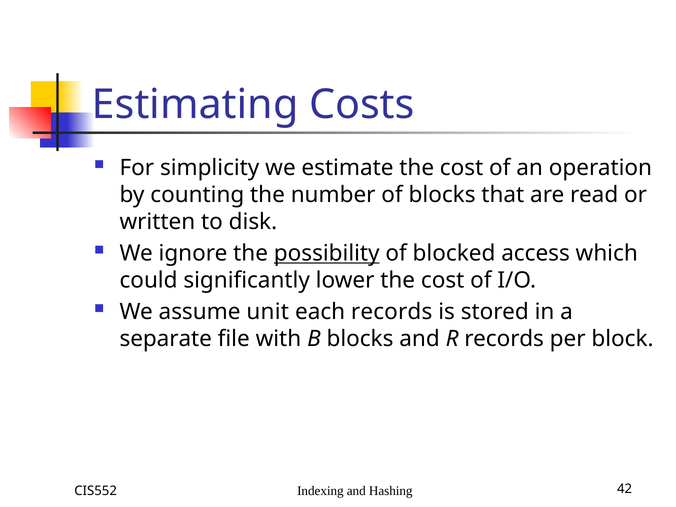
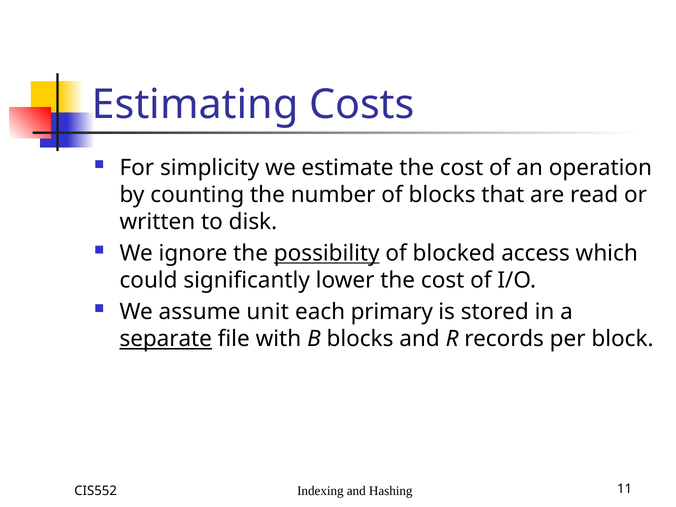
each records: records -> primary (392, 312)
separate underline: none -> present (166, 339)
42: 42 -> 11 (625, 489)
